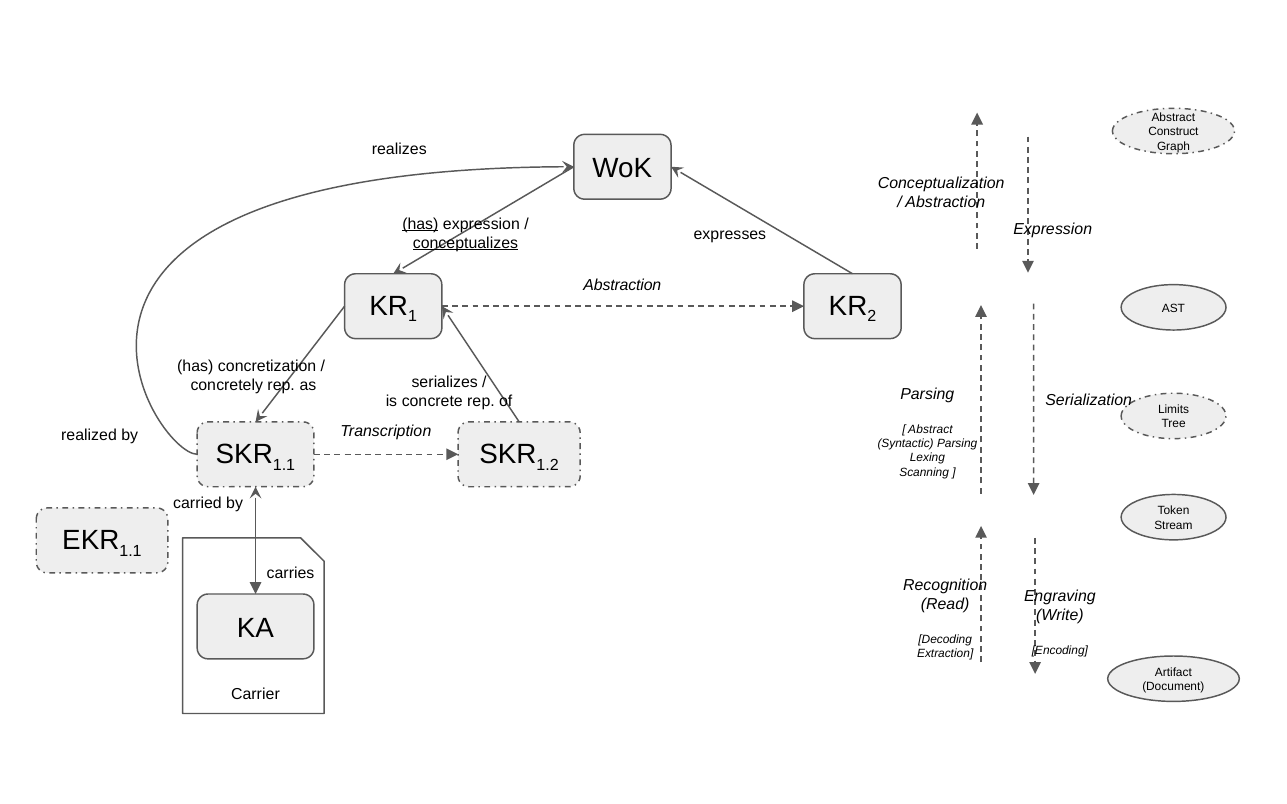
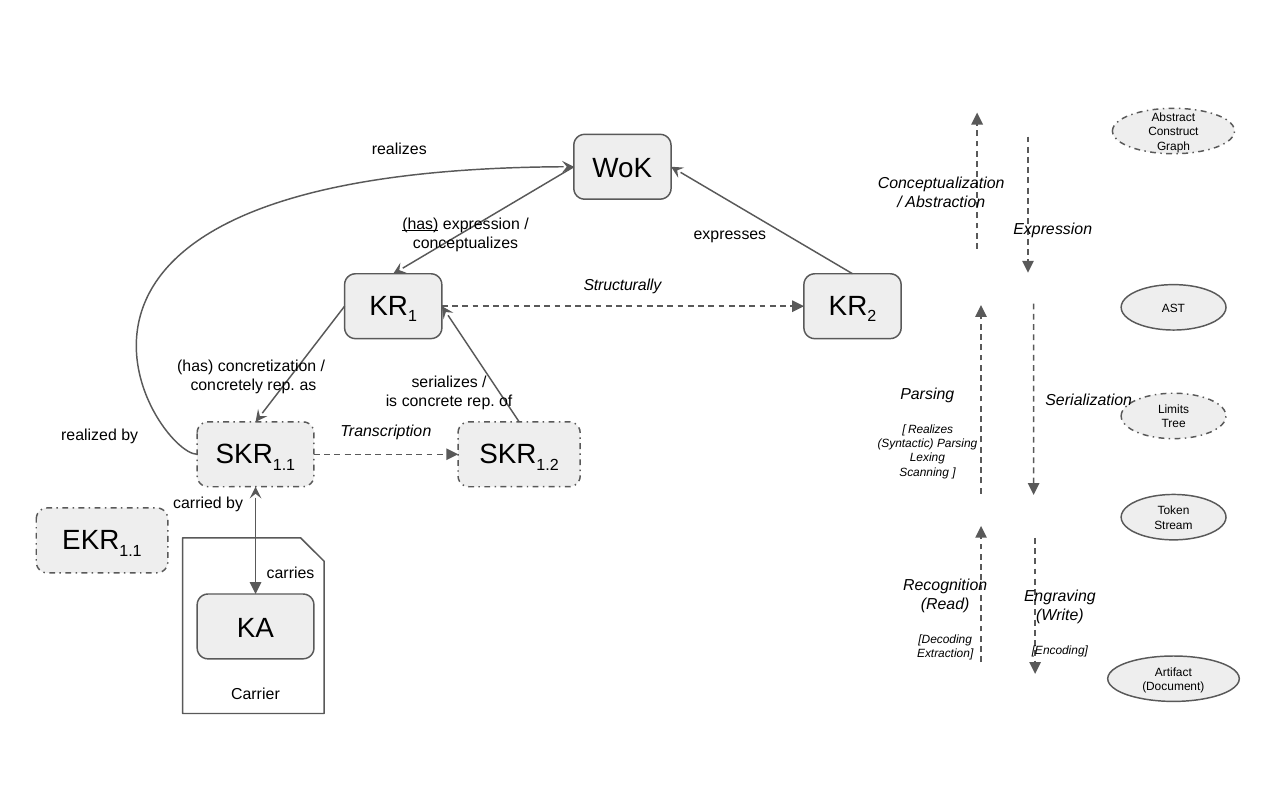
conceptualizes underline: present -> none (465, 243)
Abstraction: Abstraction -> Structurally (622, 286)
Abstract: Abstract -> Realizes (931, 430)
